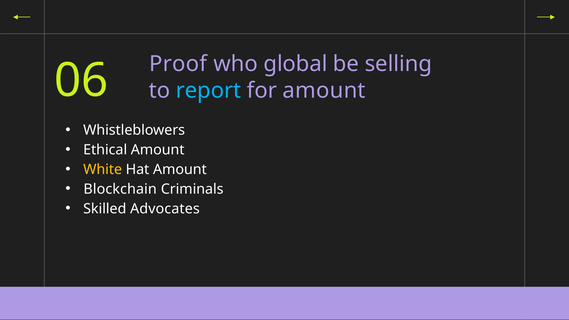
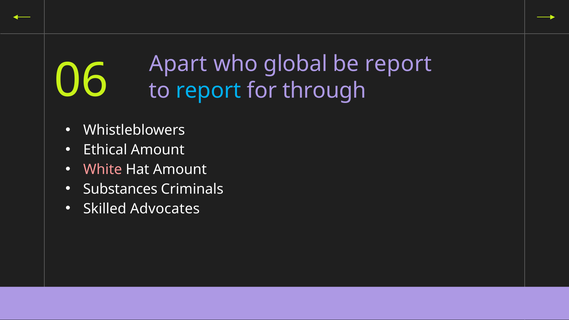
Proof: Proof -> Apart (178, 64)
be selling: selling -> report (398, 64)
for amount: amount -> through (324, 91)
White colour: yellow -> pink (103, 169)
Blockchain: Blockchain -> Substances (120, 189)
